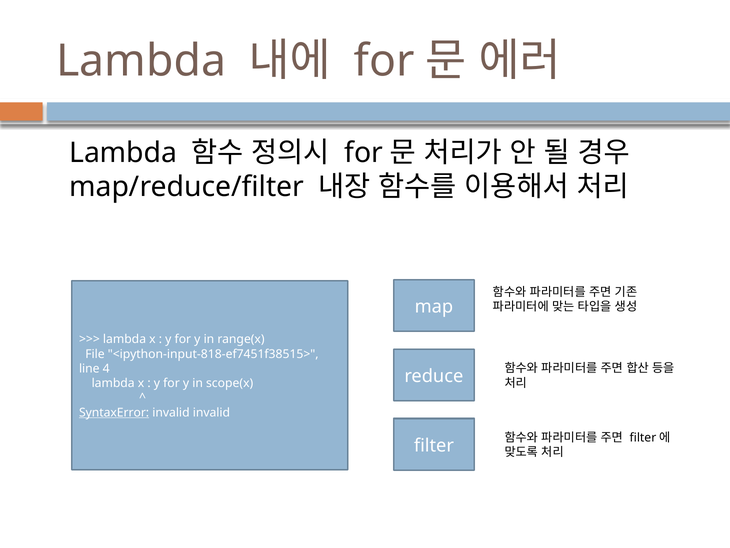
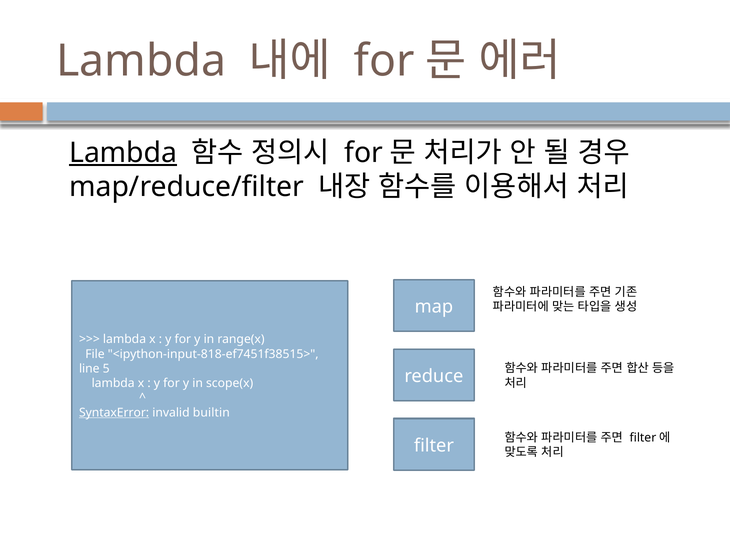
Lambda underline: none -> present (123, 153)
4: 4 -> 5 (106, 368)
invalid invalid: invalid -> builtin (211, 412)
